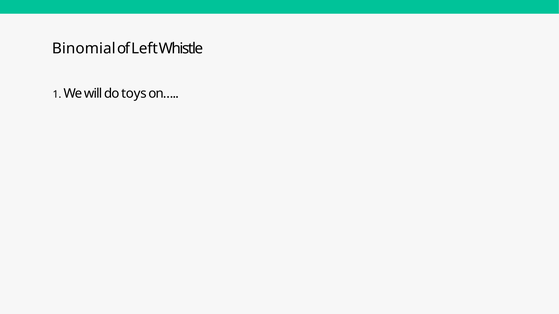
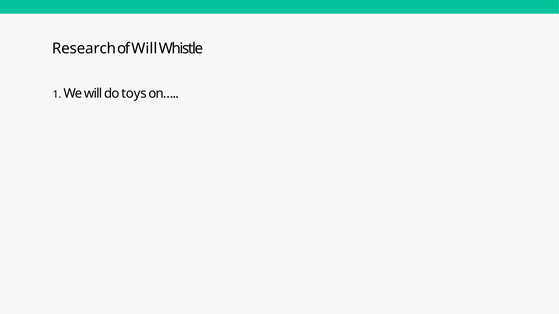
Binomial: Binomial -> Research (84, 48)
of Left: Left -> Will (144, 48)
